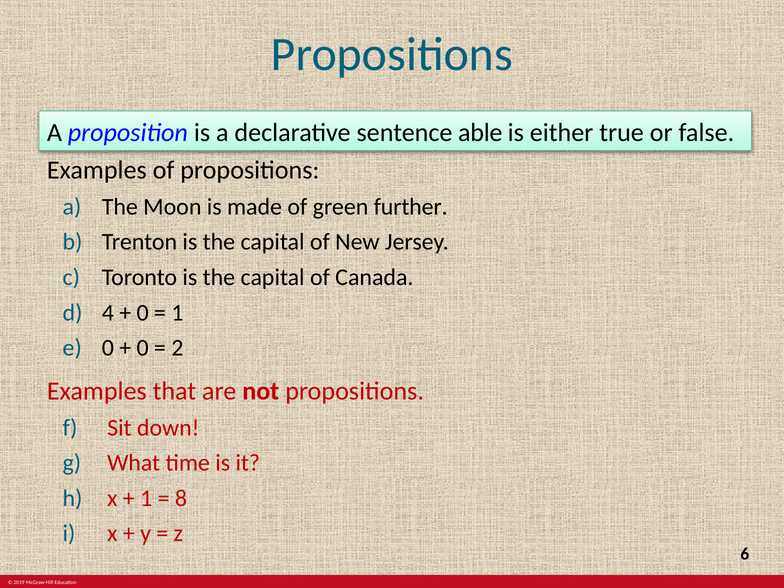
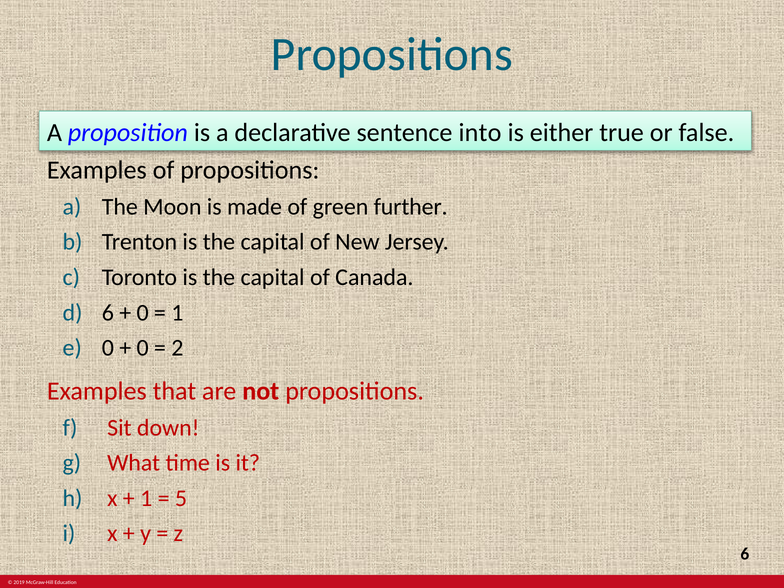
able: able -> into (480, 132)
4: 4 -> 6 (108, 313)
8: 8 -> 5 (181, 498)
